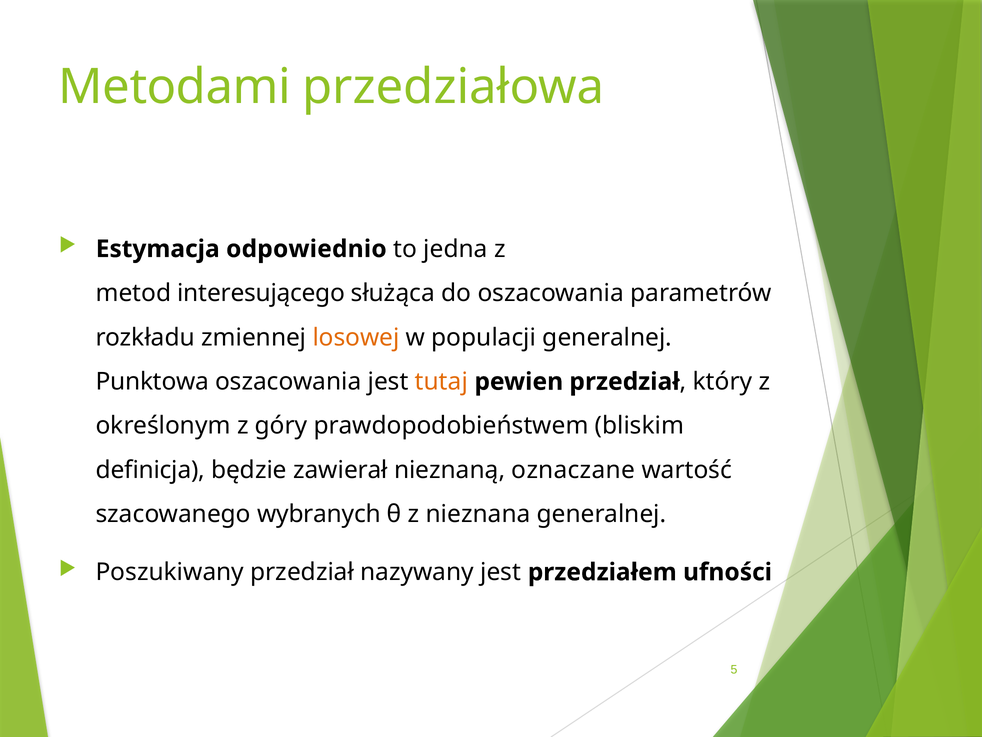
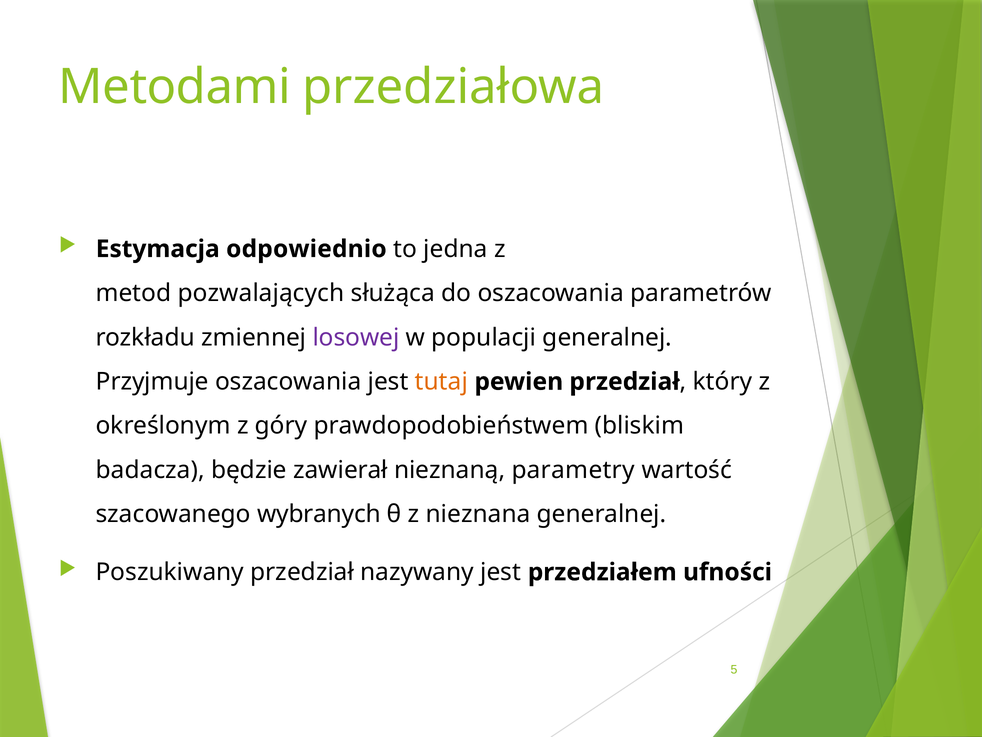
interesującego: interesującego -> pozwalających (261, 293)
losowej colour: orange -> purple (356, 337)
Punktowa: Punktowa -> Przyjmuje (152, 381)
definicja: definicja -> badacza (150, 470)
oznaczane: oznaczane -> parametry (573, 470)
